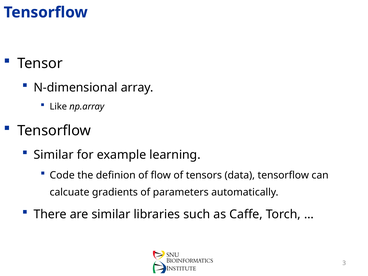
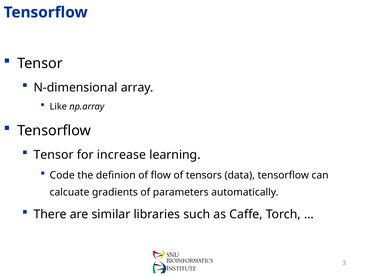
Similar: Similar -> Tensor (54, 155)
example: example -> increase (121, 155)
